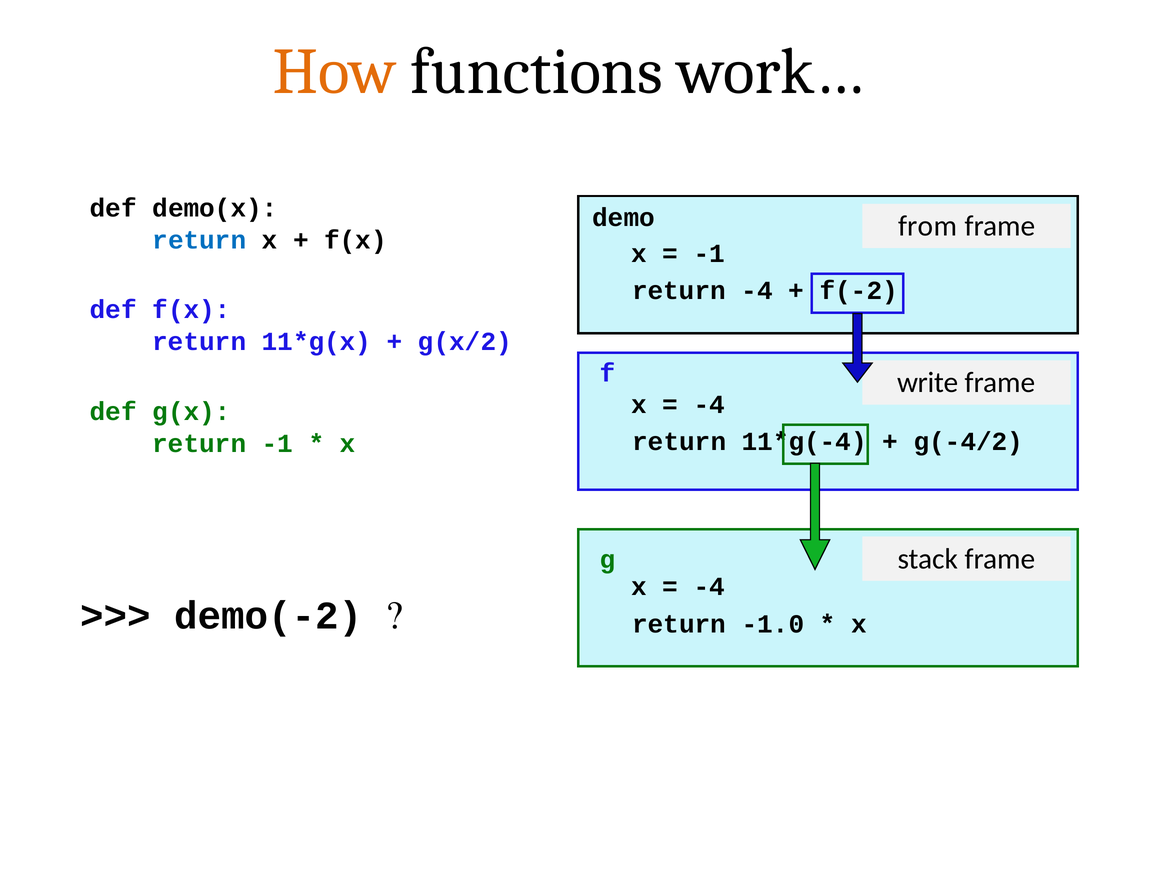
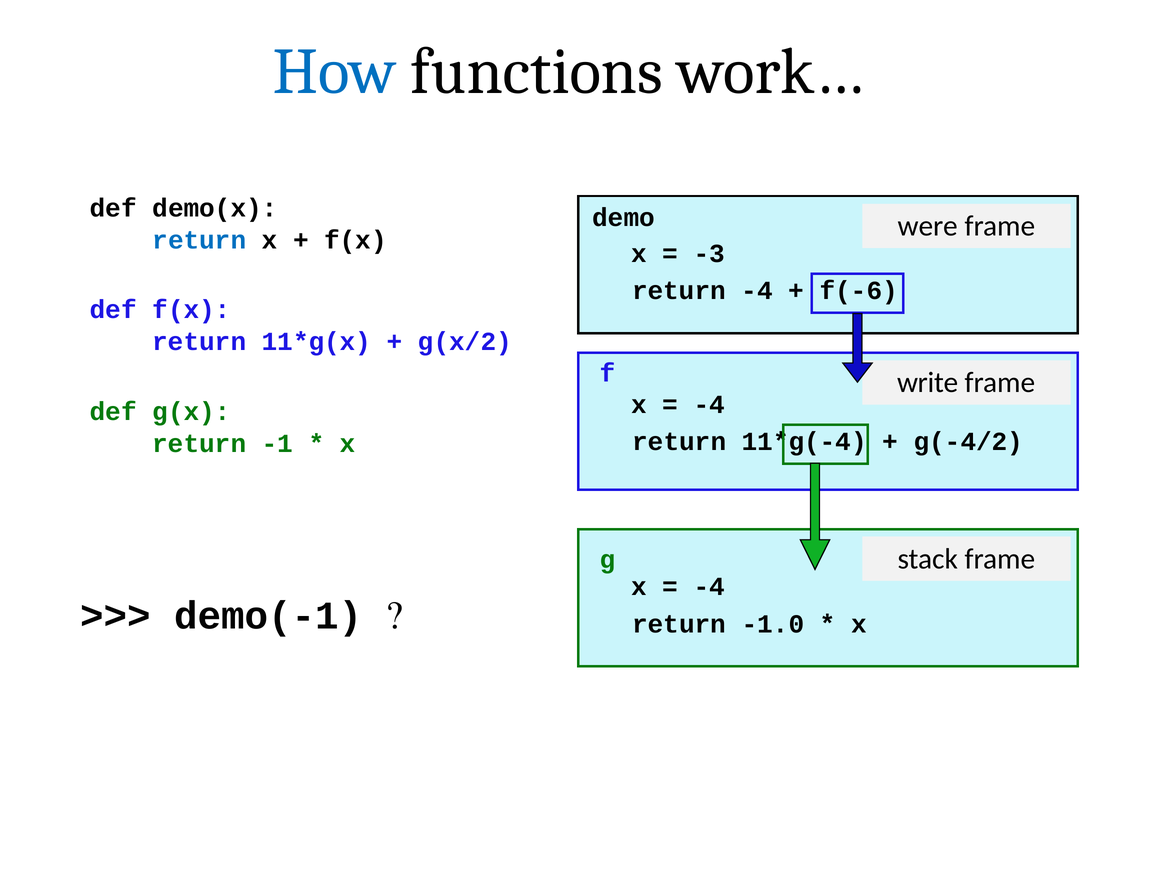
How colour: orange -> blue (334, 72)
from: from -> were (928, 226)
-1: -1 -> -3 (709, 254)
f(-2: f(-2 -> f(-6 (859, 291)
demo(-2: demo(-2 -> demo(-1 (268, 616)
